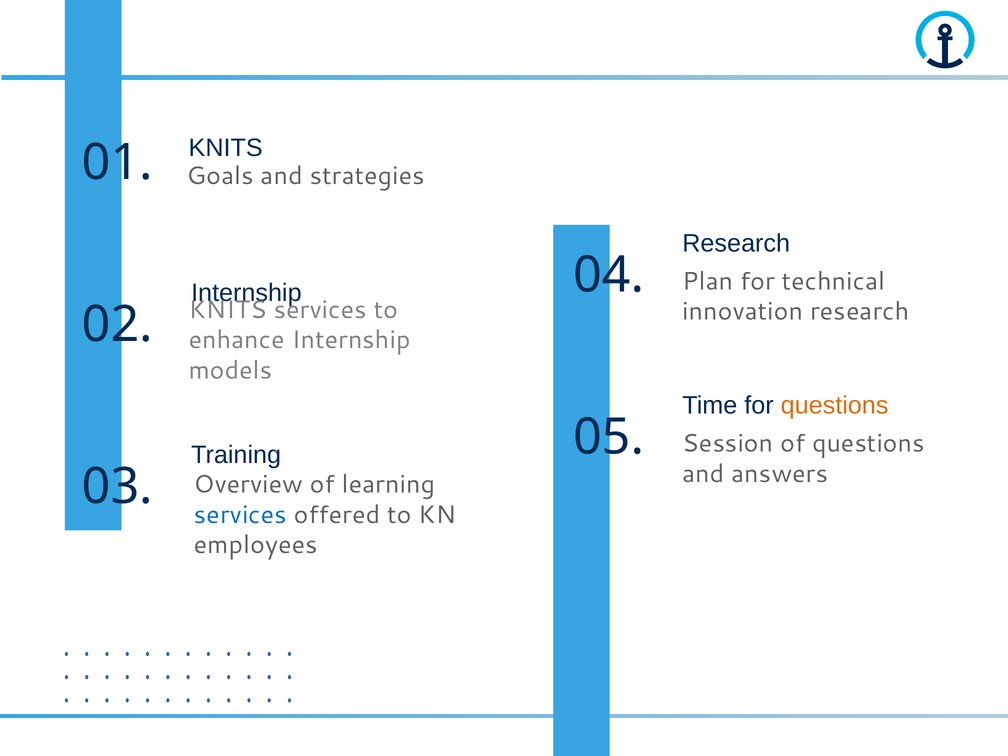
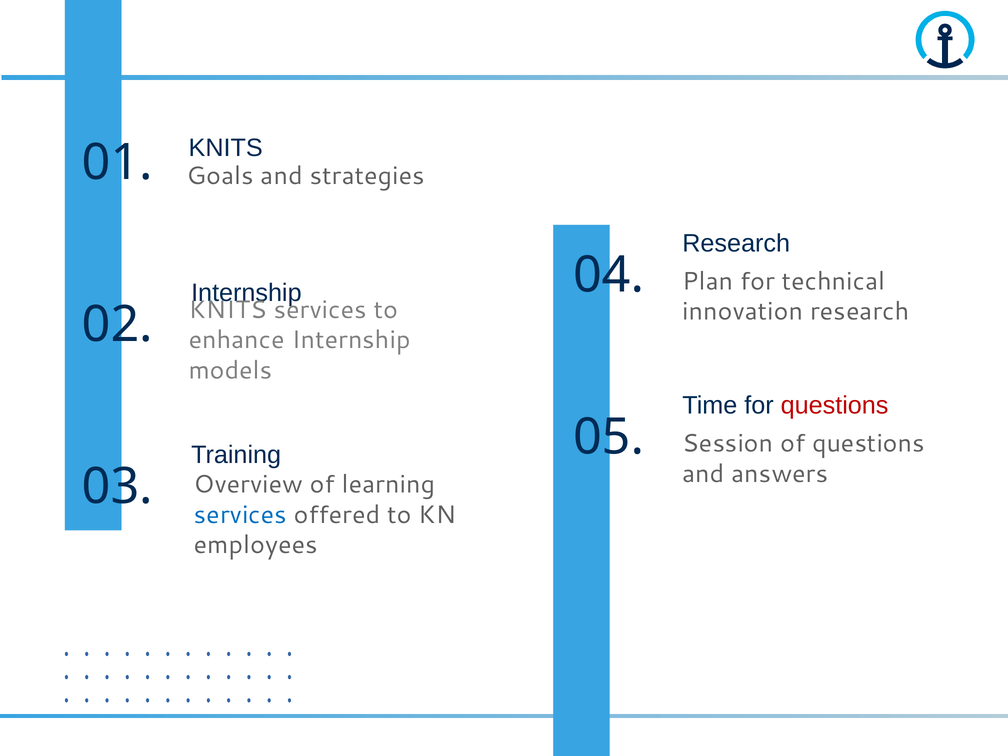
questions colour: orange -> red (835, 405)
